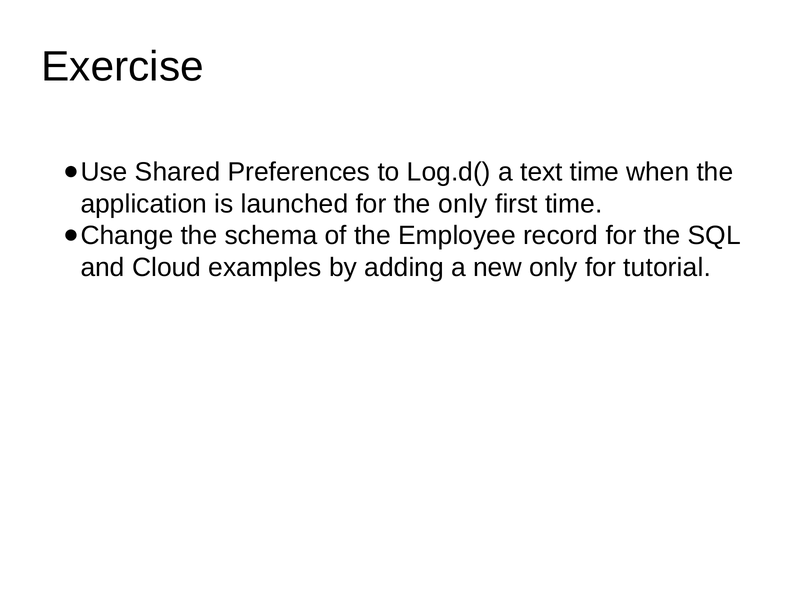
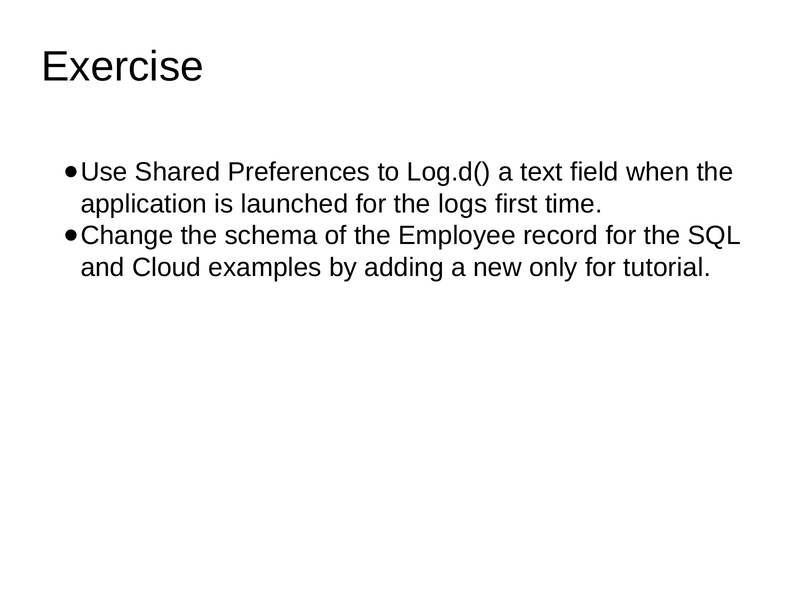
text time: time -> field (594, 172)
the only: only -> logs (463, 204)
